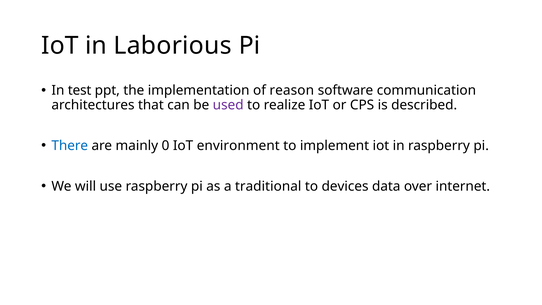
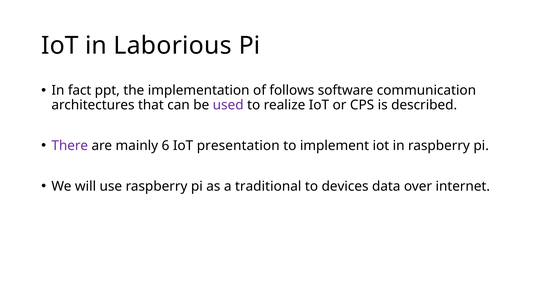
test: test -> fact (80, 90)
reason: reason -> follows (292, 90)
There colour: blue -> purple (70, 146)
0: 0 -> 6 (165, 146)
environment: environment -> presentation (238, 146)
